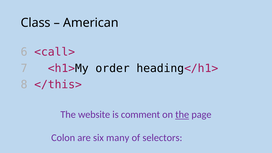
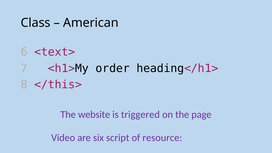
<call>: <call> -> <text> (55, 52)
comment: comment -> triggered (140, 115)
the underline: present -> none (182, 115)
Colon: Colon -> Video (63, 138)
many: many -> script (118, 138)
selectors: selectors -> resource (162, 138)
